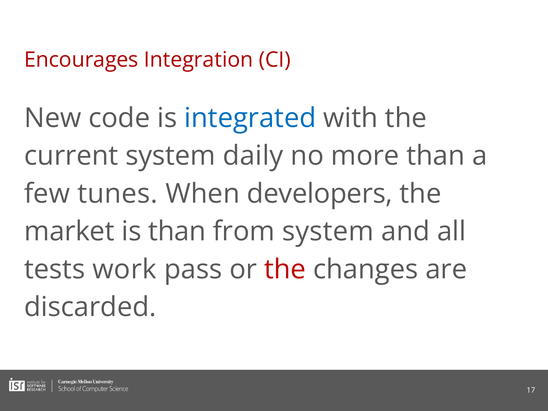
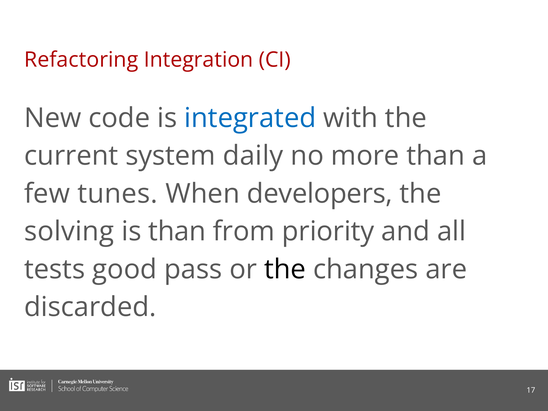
Encourages: Encourages -> Refactoring (81, 60)
market: market -> solving (69, 231)
from system: system -> priority (328, 231)
work: work -> good (125, 269)
the colour: red -> black (285, 269)
